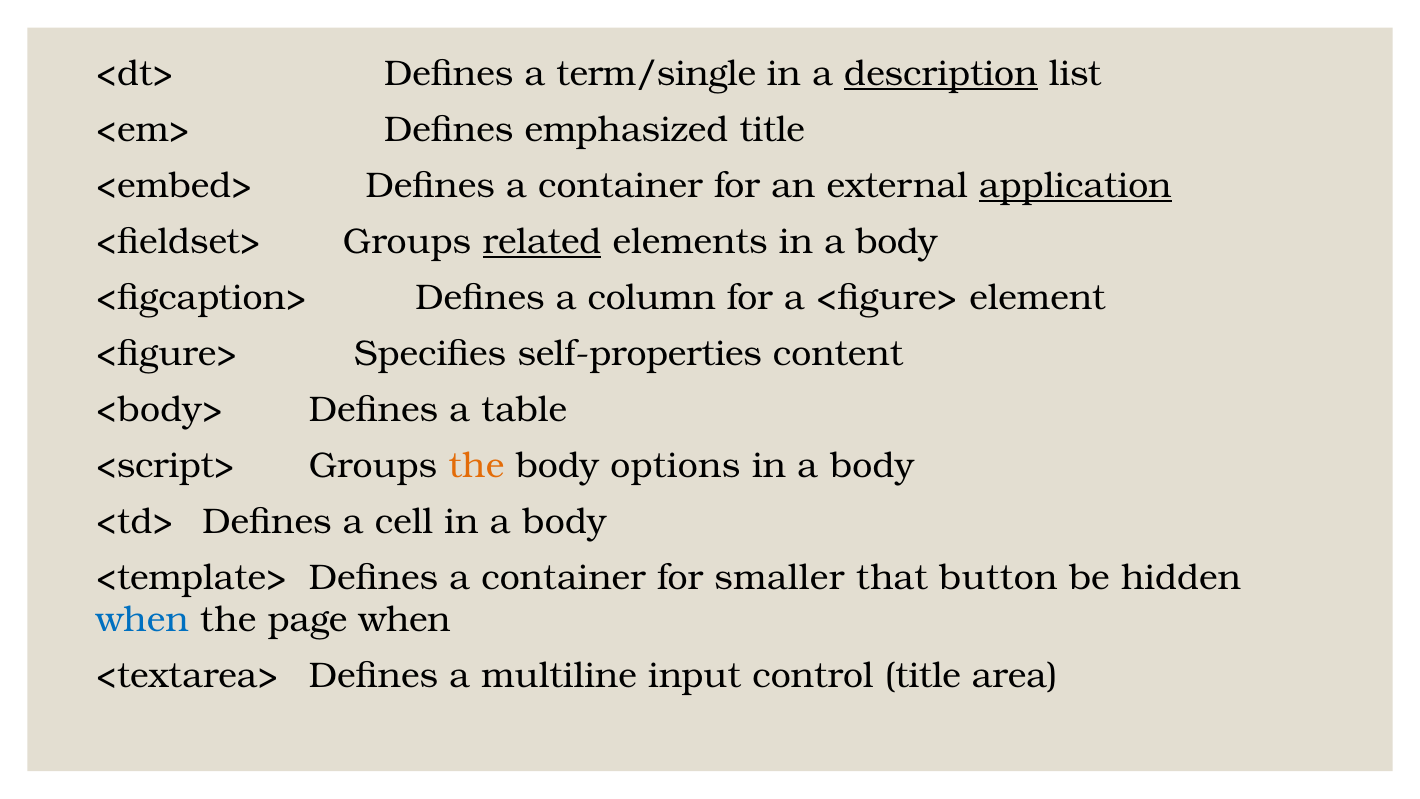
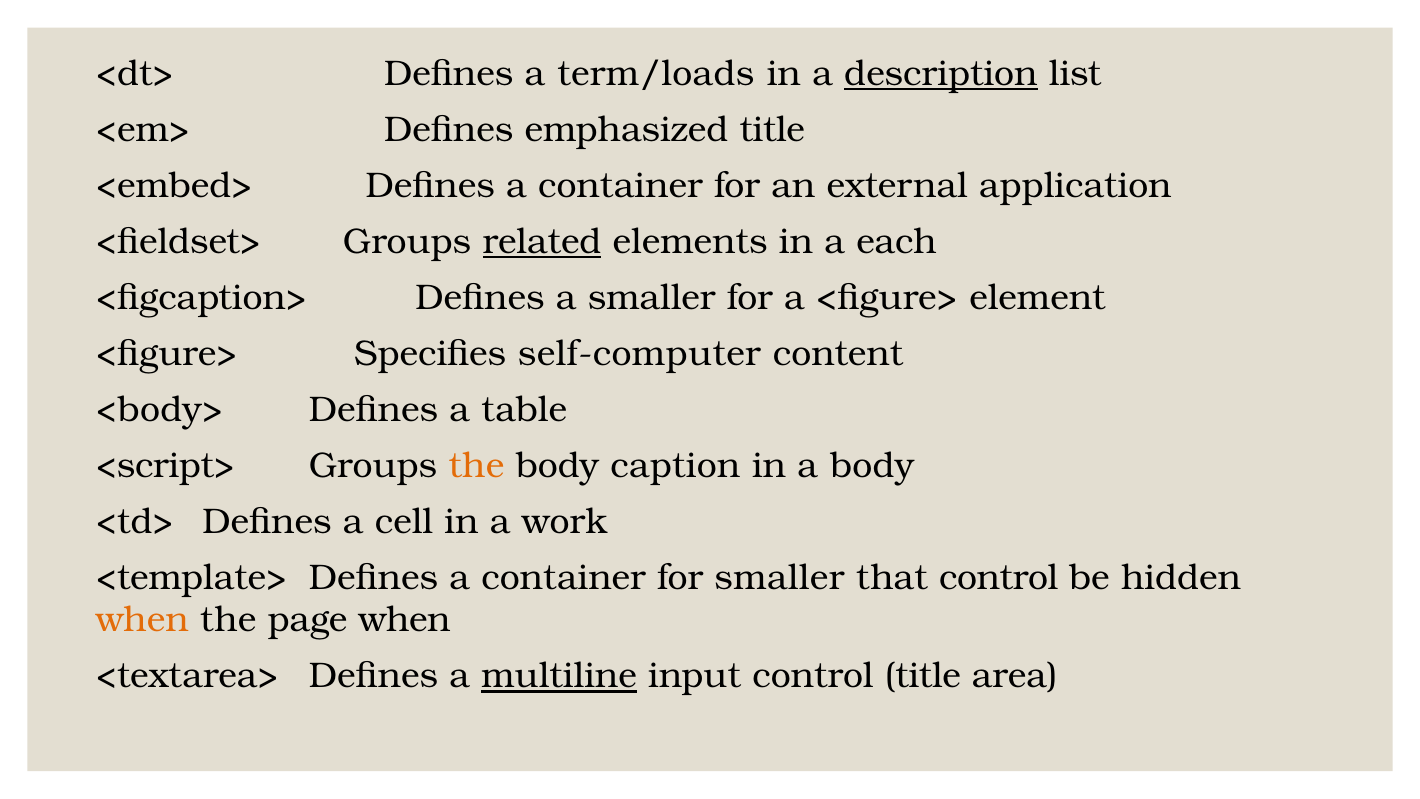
term/single: term/single -> term/loads (656, 74)
application underline: present -> none (1075, 186)
elements in a body: body -> each (897, 242)
a column: column -> smaller (652, 298)
self-properties: self-properties -> self-computer (639, 354)
options: options -> caption (675, 466)
cell in a body: body -> work (565, 521)
that button: button -> control (999, 577)
when colour: blue -> orange (142, 620)
multiline underline: none -> present (559, 676)
